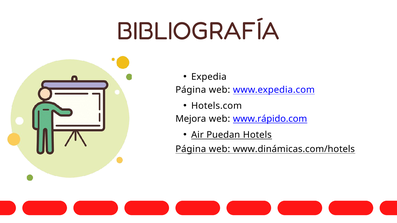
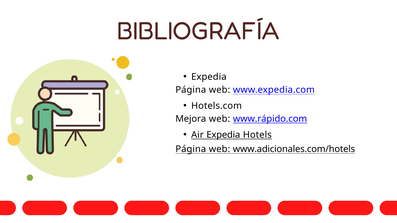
Air Puedan: Puedan -> Expedia (223, 135)
www.dinámicas.com/hotels: www.dinámicas.com/hotels -> www.adicionales.com/hotels (294, 149)
